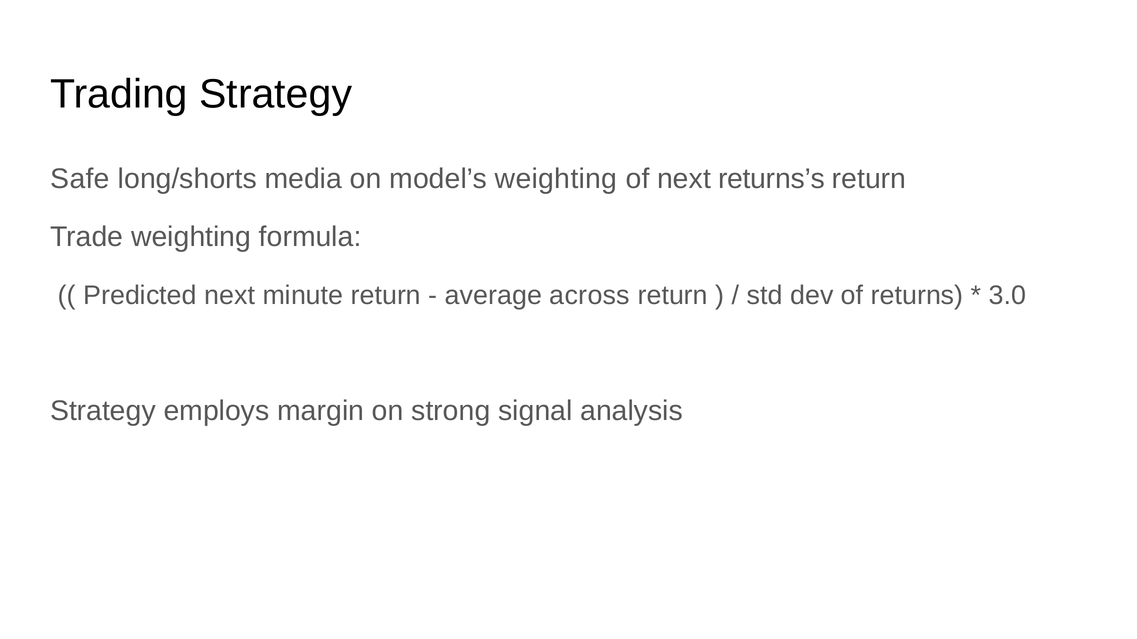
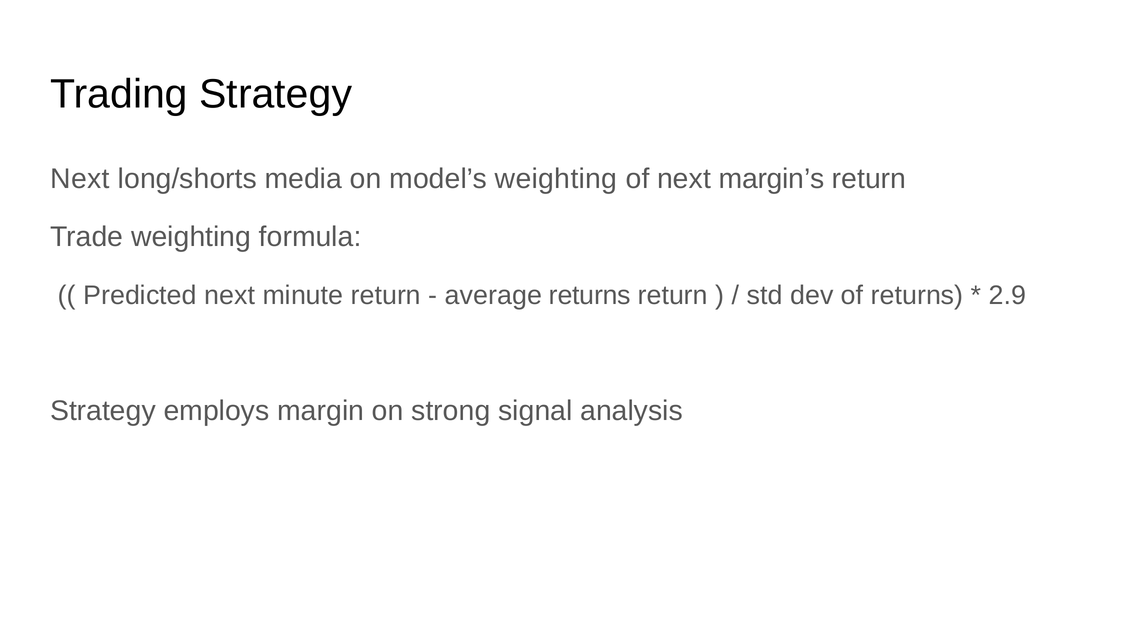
Safe: Safe -> Next (80, 179)
returns’s: returns’s -> margin’s (771, 179)
average across: across -> returns (590, 296)
3.0: 3.0 -> 2.9 (1007, 296)
